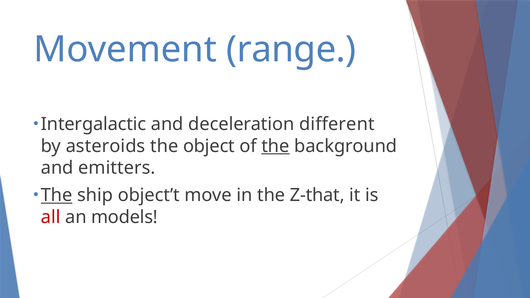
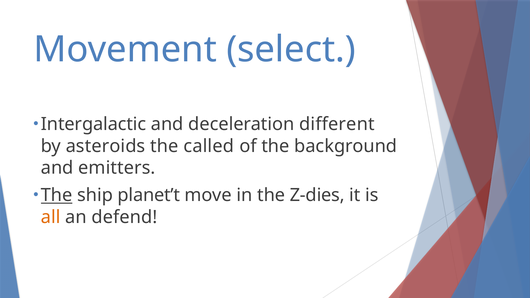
range: range -> select (291, 49)
object: object -> called (209, 146)
the underline: present -> none (275, 146)
object’t: object’t -> planet’t (149, 195)
Z-that: Z-that -> Z-dies (317, 195)
all colour: red -> orange (51, 217)
models: models -> defend (124, 217)
